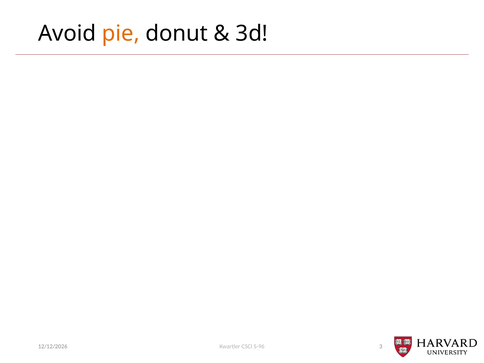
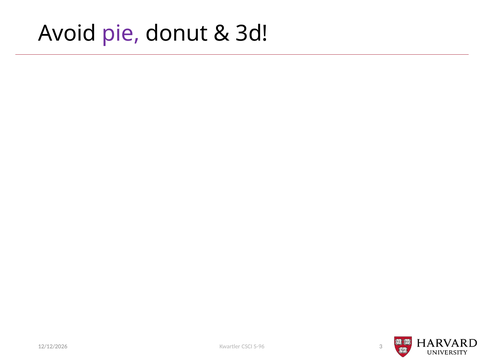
pie colour: orange -> purple (121, 34)
